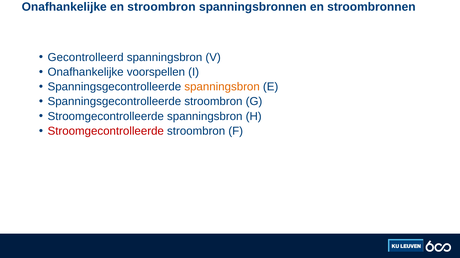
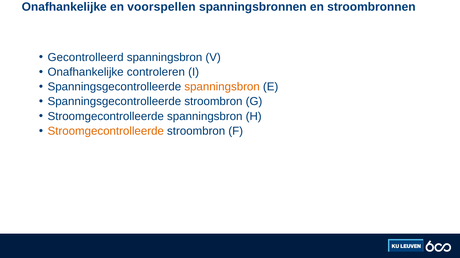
en stroombron: stroombron -> voorspellen (161, 7)
voorspellen: voorspellen -> controleren (156, 72)
Stroomgecontrolleerde colour: red -> orange (106, 131)
